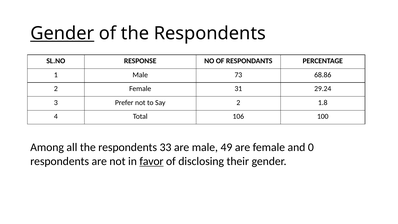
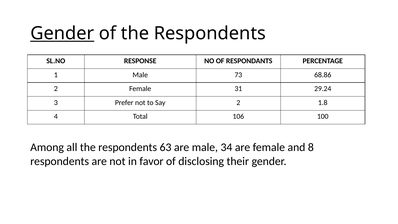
33: 33 -> 63 (166, 147)
49: 49 -> 34 (226, 147)
0: 0 -> 8 (311, 147)
favor underline: present -> none (152, 161)
